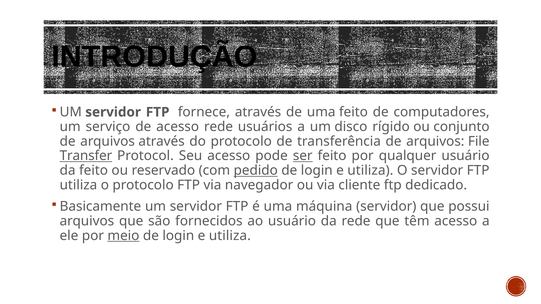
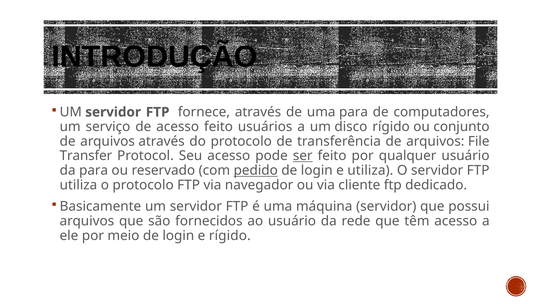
uma feito: feito -> para (353, 112)
acesso rede: rede -> feito (218, 127)
Transfer underline: present -> none (86, 156)
da feito: feito -> para (94, 171)
meio underline: present -> none (123, 236)
utiliza: utiliza -> rígido (230, 236)
